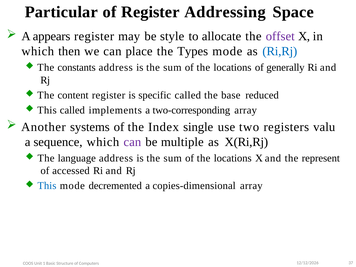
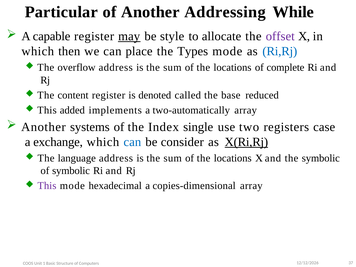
of Register: Register -> Another (150, 12)
Space: Space -> While (293, 12)
appears: appears -> capable (52, 36)
may underline: none -> present (129, 36)
constants: constants -> overflow (77, 68)
generally: generally -> complete (285, 68)
specific: specific -> denoted (155, 95)
This called: called -> added (72, 110)
two-corresponding: two-corresponding -> two-automatically (191, 110)
valu: valu -> case (324, 127)
sequence: sequence -> exchange (58, 142)
can colour: purple -> blue (132, 142)
multiple: multiple -> consider (182, 142)
X(Ri,Rj underline: none -> present (246, 142)
the represent: represent -> symbolic (321, 159)
of accessed: accessed -> symbolic (71, 171)
This colour: blue -> purple (47, 186)
decremented: decremented -> hexadecimal (115, 186)
